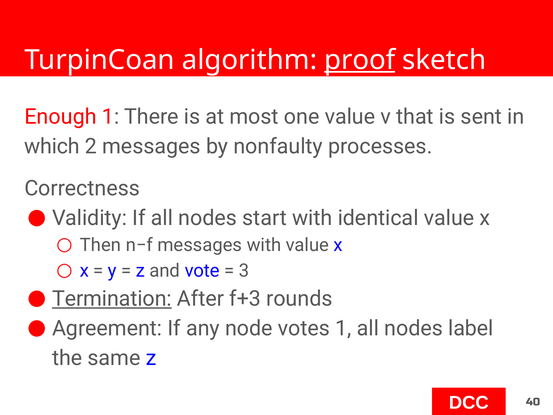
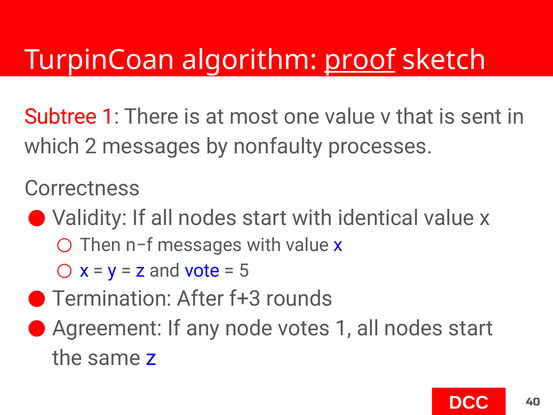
Enough: Enough -> Subtree (61, 117)
3: 3 -> 5 (244, 271)
Termination underline: present -> none (112, 299)
1 all nodes label: label -> start (471, 328)
